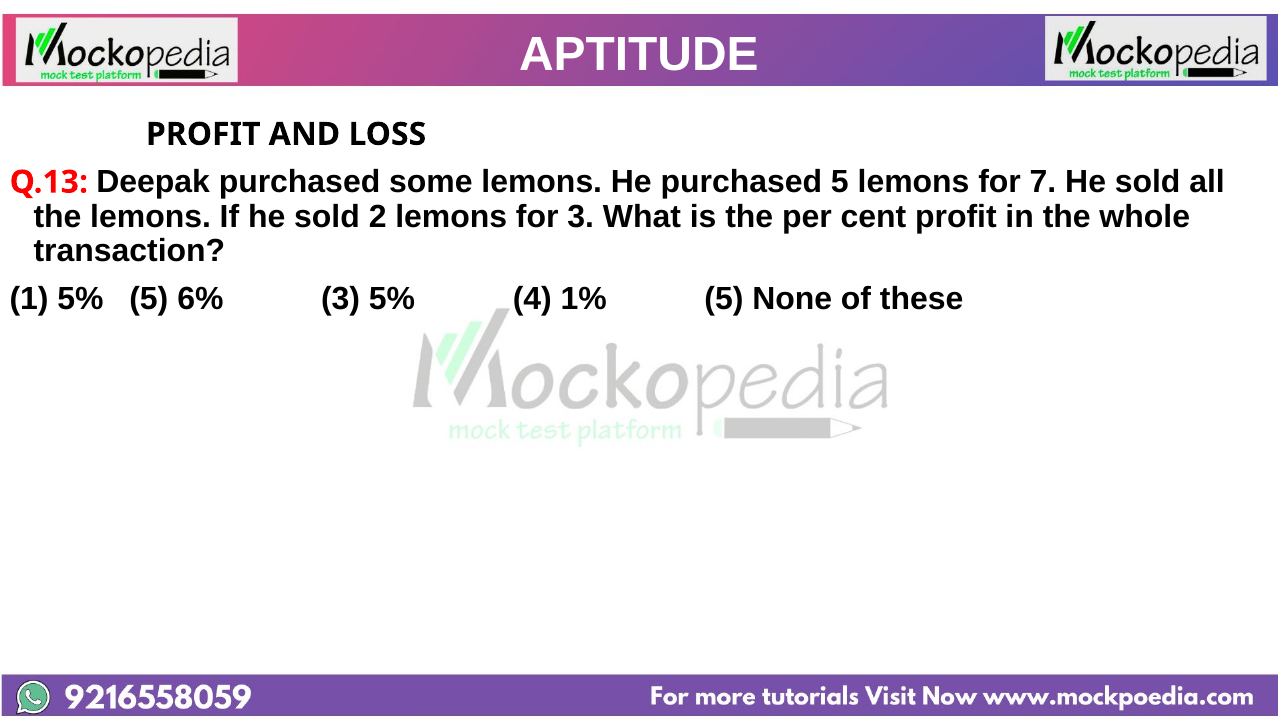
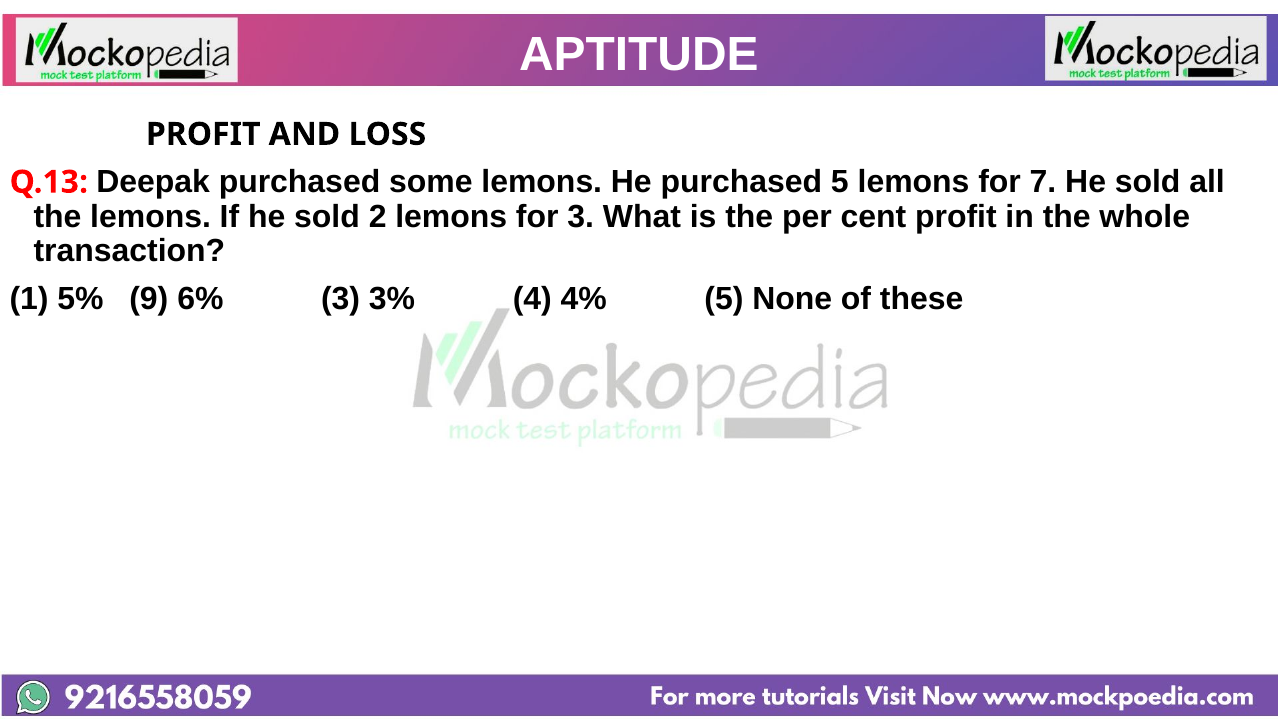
5% 5: 5 -> 9 (149, 299)
3 5%: 5% -> 3% (392, 299)
1%: 1% -> 4% (584, 299)
